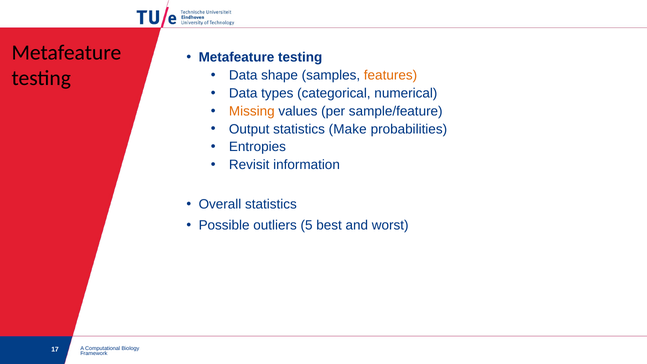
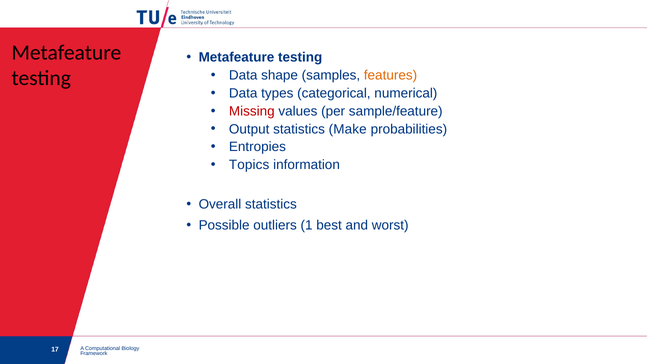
Missing colour: orange -> red (252, 111)
Revisit: Revisit -> Topics (249, 165)
5: 5 -> 1 (307, 226)
